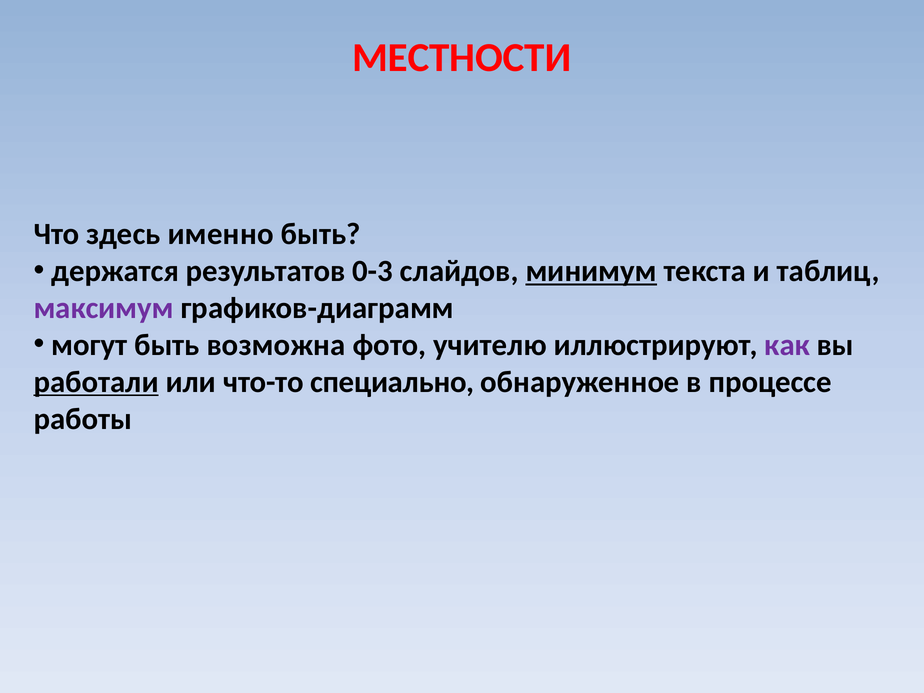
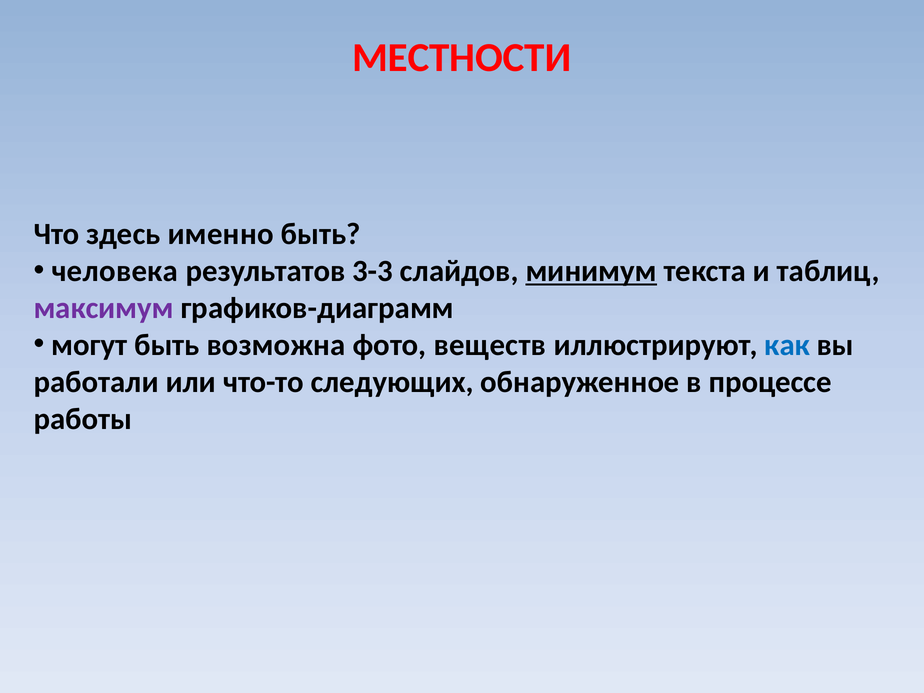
держатся: держатся -> человека (115, 271)
0-3: 0-3 -> 3-3 (373, 271)
учителю: учителю -> веществ (490, 345)
как colour: purple -> blue (787, 345)
работали underline: present -> none (96, 382)
специально: специально -> следующих (392, 382)
